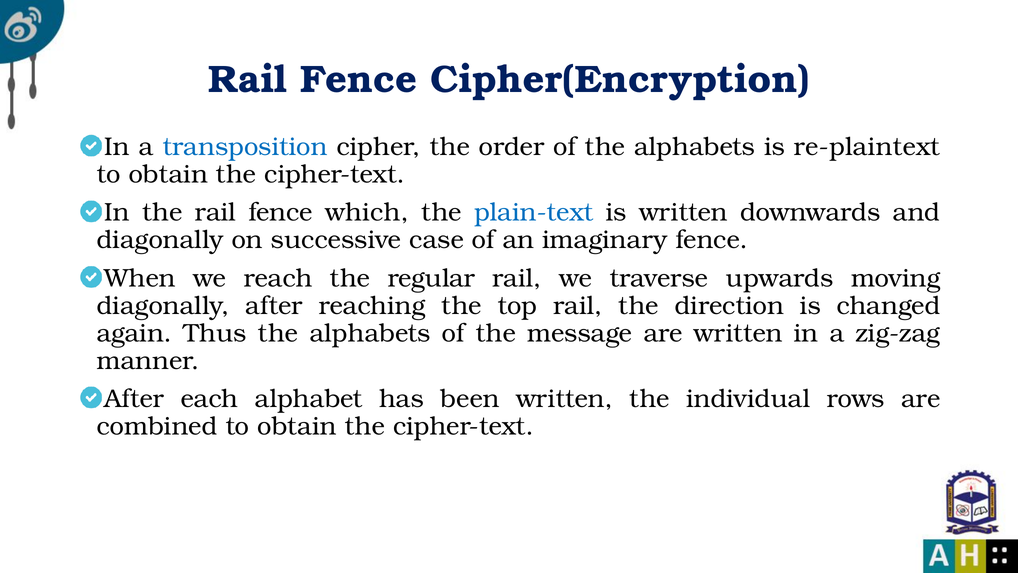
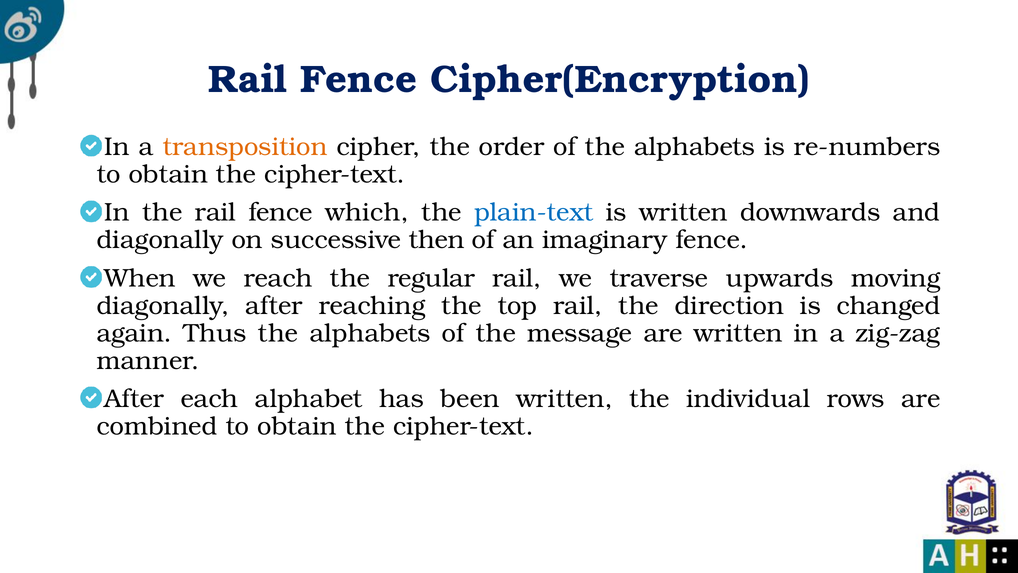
transposition colour: blue -> orange (245, 147)
re-plaintext: re-plaintext -> re-numbers (867, 147)
case: case -> then (437, 240)
